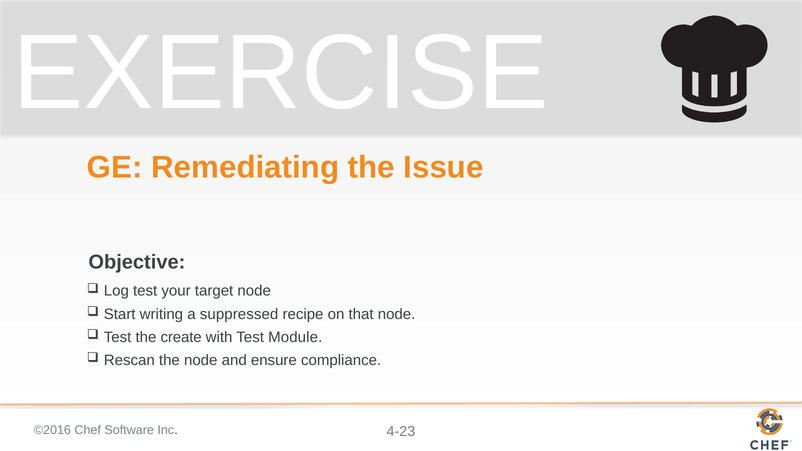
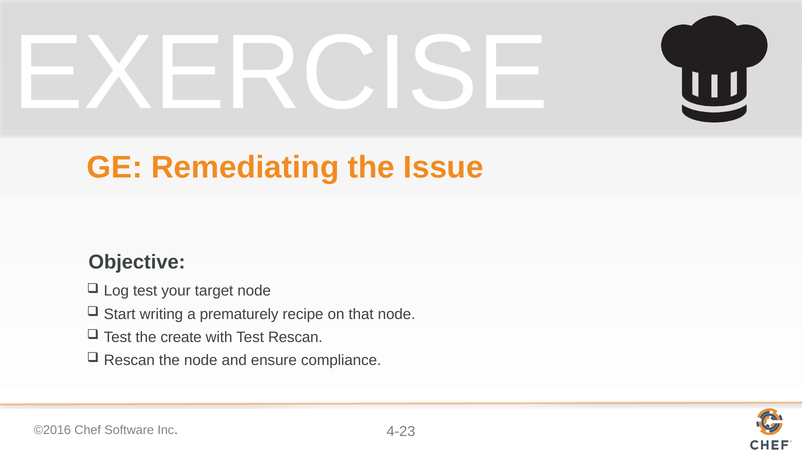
suppressed: suppressed -> prematurely (239, 314)
Test Module: Module -> Rescan (295, 337)
